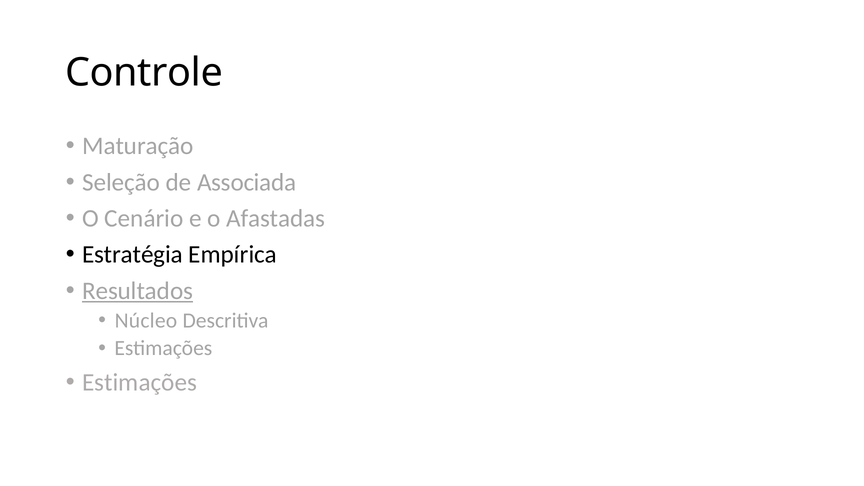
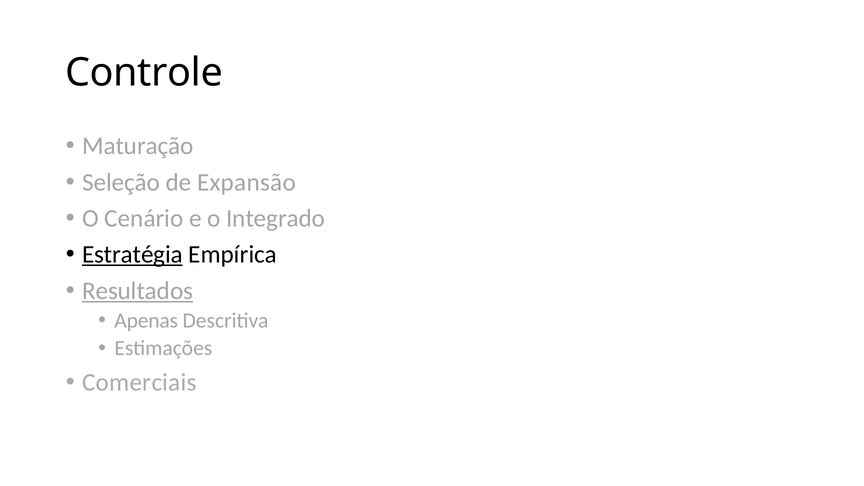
Associada: Associada -> Expansão (246, 182)
Afastadas: Afastadas -> Integrado (276, 218)
Estratégia underline: none -> present (132, 255)
Núcleo: Núcleo -> Apenas (146, 321)
Estimações: Estimações -> Comerciais (139, 383)
